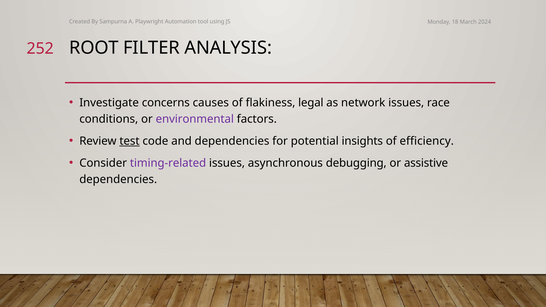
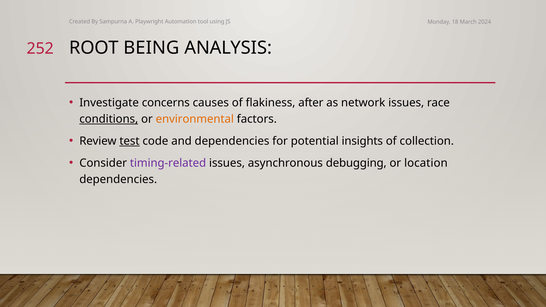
FILTER: FILTER -> BEING (151, 48)
legal: legal -> after (311, 103)
conditions underline: none -> present (109, 119)
environmental colour: purple -> orange (195, 119)
efficiency: efficiency -> collection (427, 141)
assistive: assistive -> location (426, 163)
